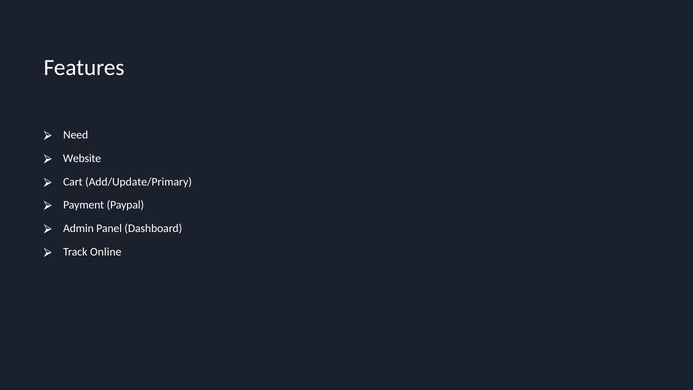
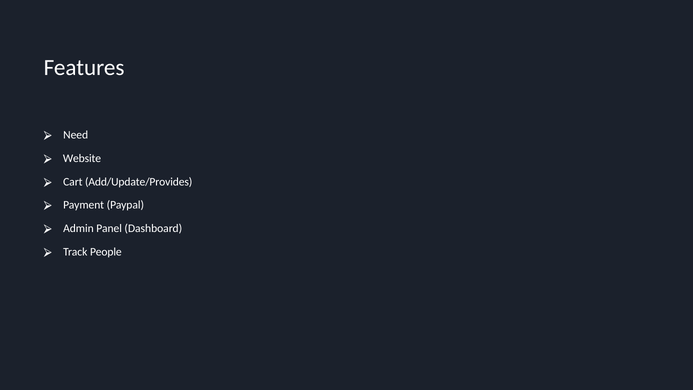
Add/Update/Primary: Add/Update/Primary -> Add/Update/Provides (139, 182)
Online: Online -> People (106, 252)
